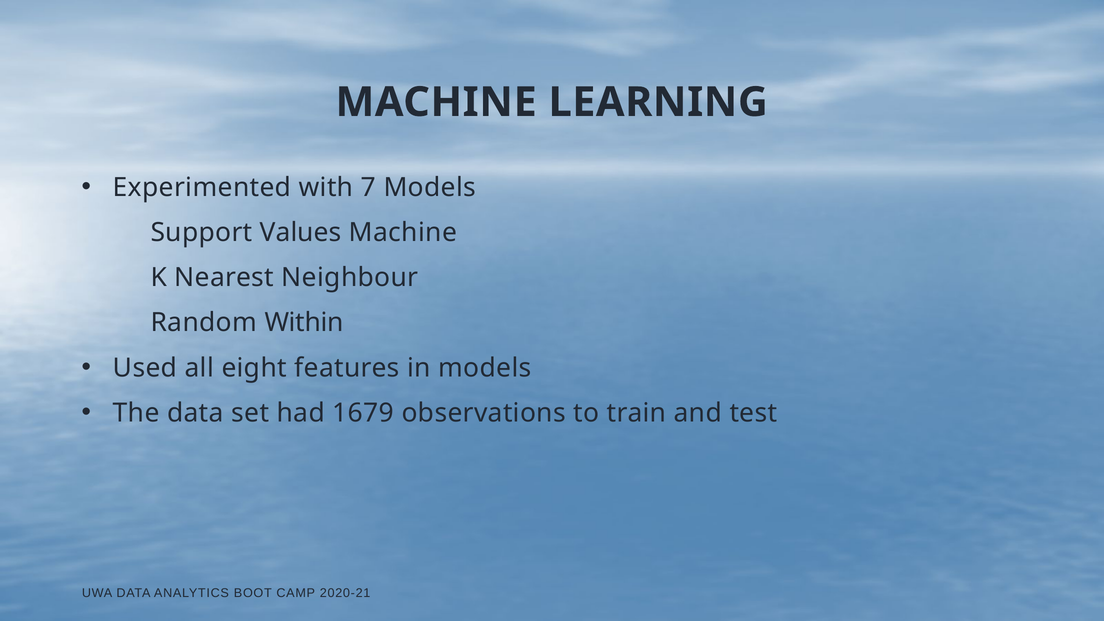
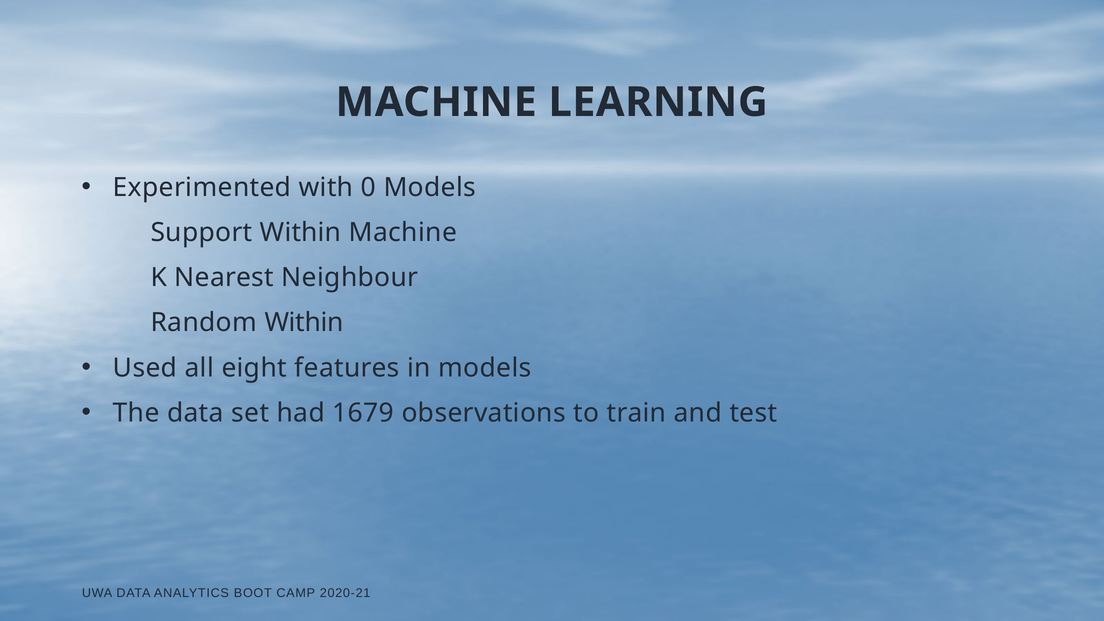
7: 7 -> 0 (368, 188)
Support Values: Values -> Within (301, 233)
